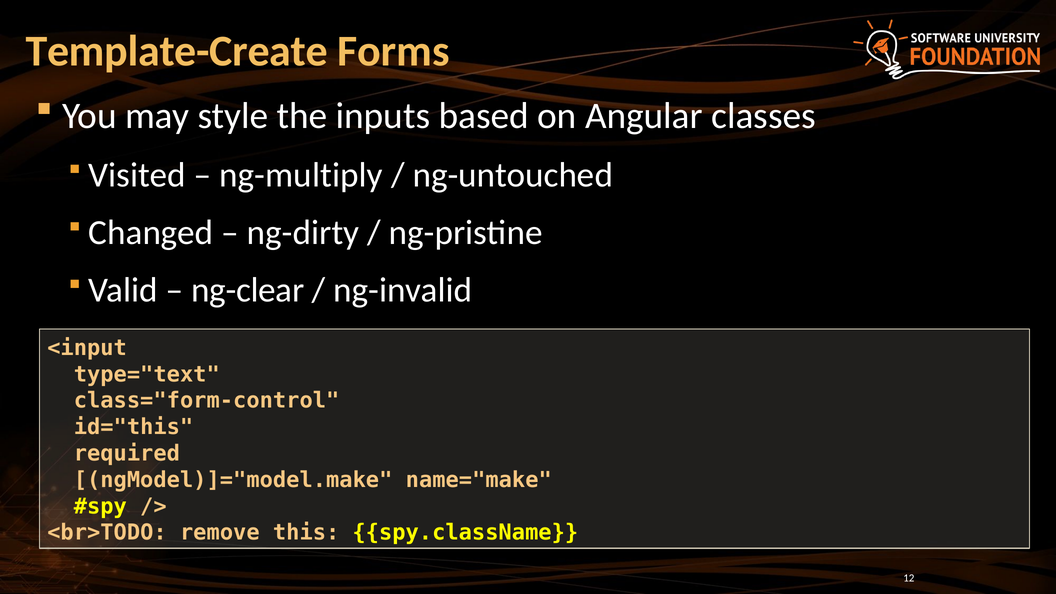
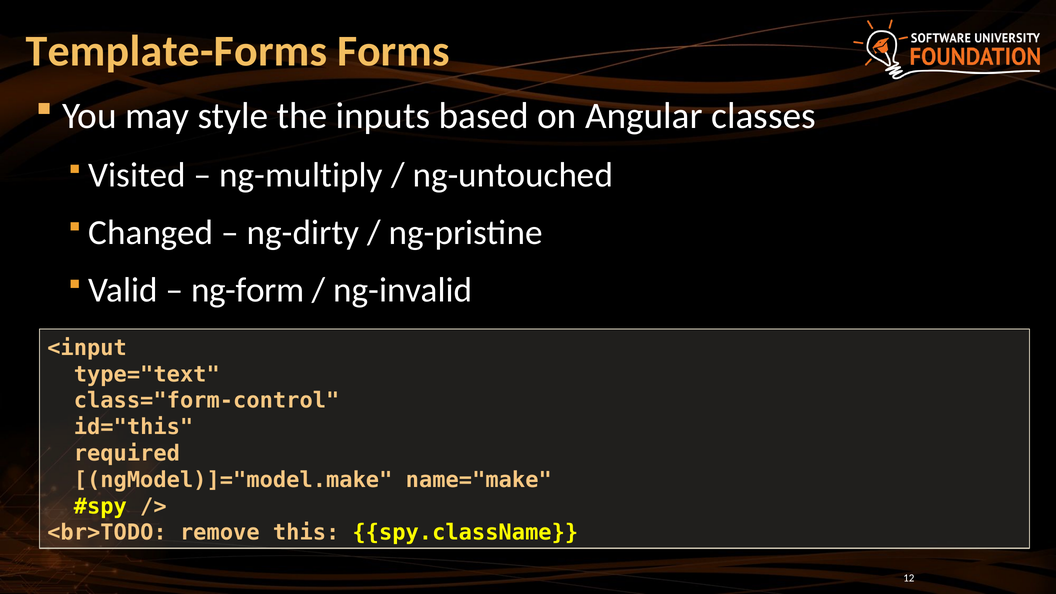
Template-Create: Template-Create -> Template-Forms (177, 51)
ng-clear: ng-clear -> ng-form (248, 290)
